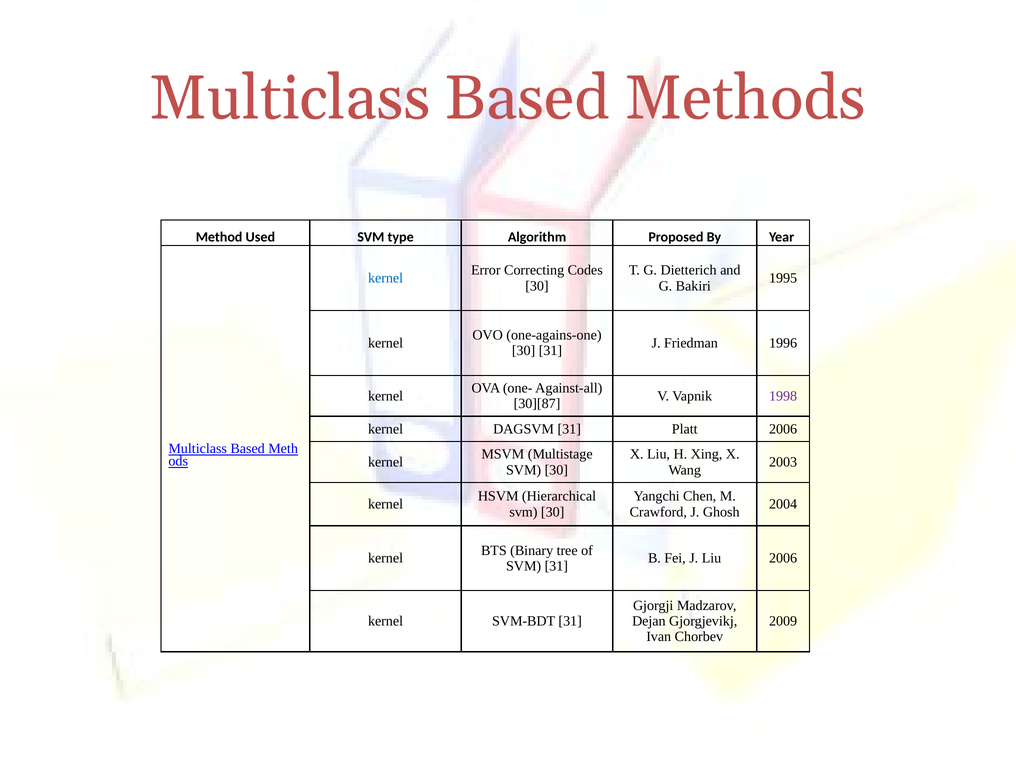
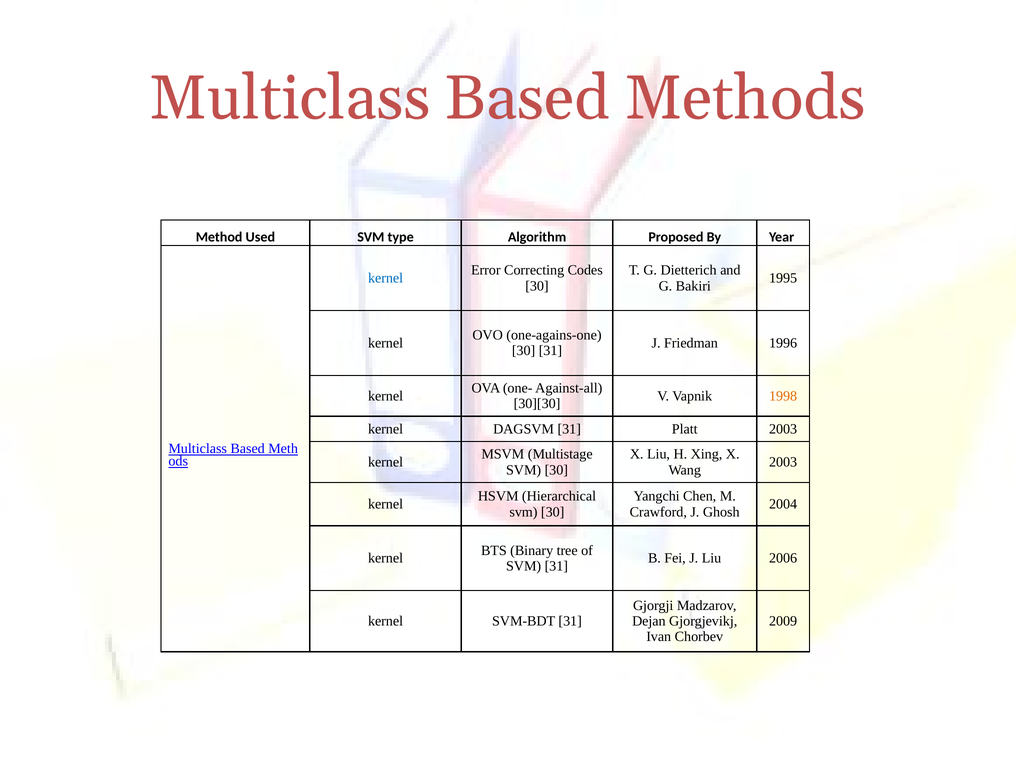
1998 colour: purple -> orange (783, 396)
30][87: 30][87 -> 30][30 (537, 404)
Platt 2006: 2006 -> 2003 (783, 429)
